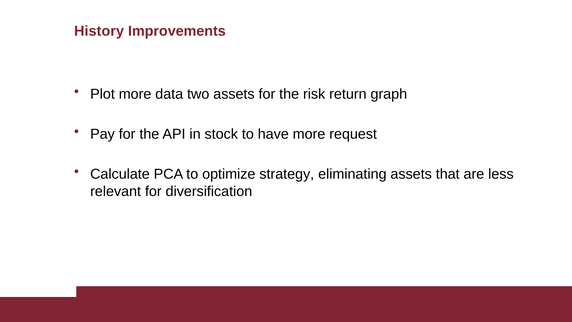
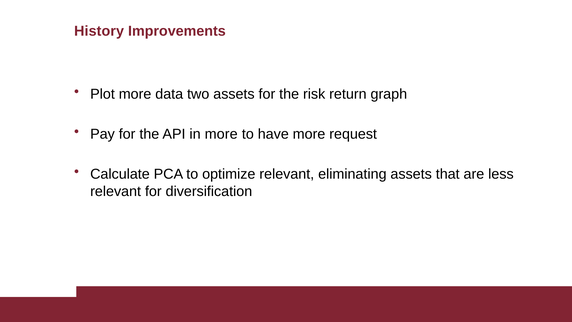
in stock: stock -> more (221, 134)
optimize strategy: strategy -> relevant (287, 174)
